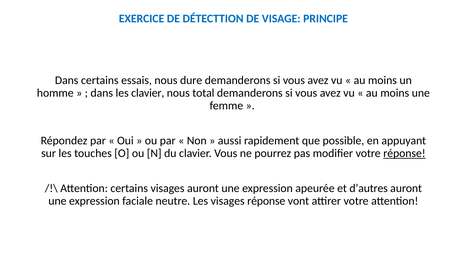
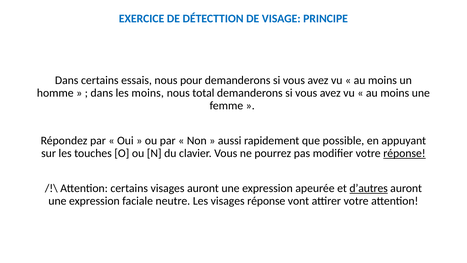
dure: dure -> pour (191, 80)
les clavier: clavier -> moins (148, 93)
d’autres underline: none -> present (369, 188)
